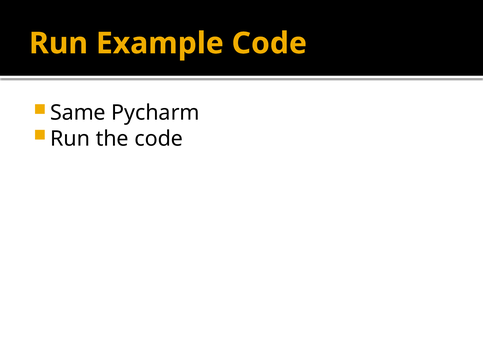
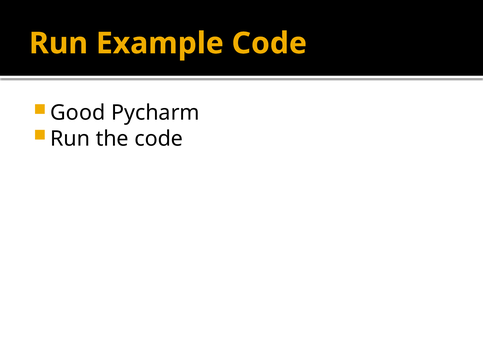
Same: Same -> Good (78, 113)
